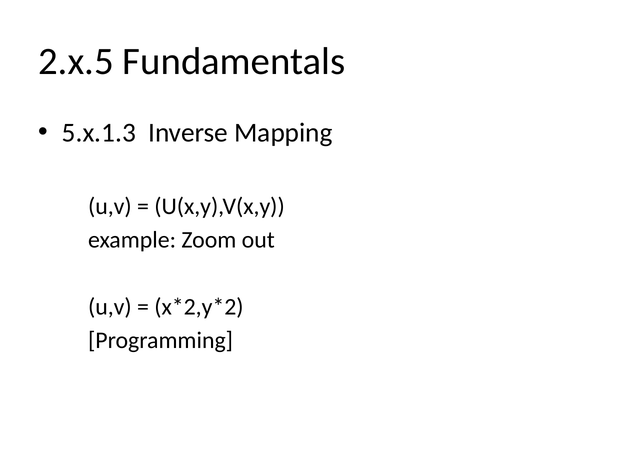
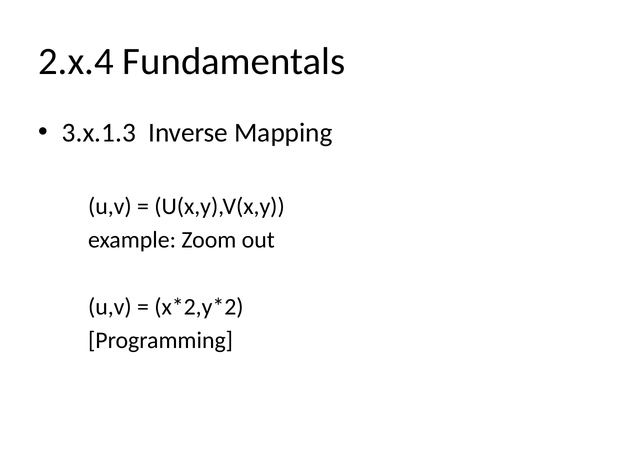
2.x.5: 2.x.5 -> 2.x.4 (76, 61)
5.x.1.3: 5.x.1.3 -> 3.x.1.3 (99, 133)
